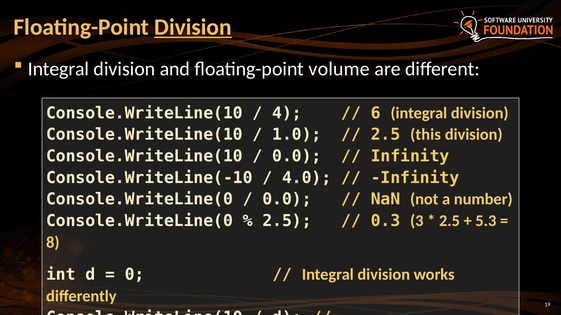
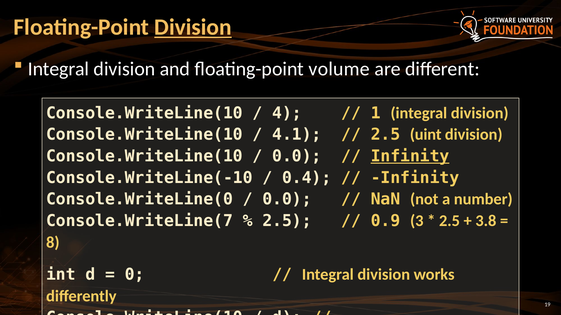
6: 6 -> 1 (376, 113)
1.0: 1.0 -> 4.1 (297, 135)
this: this -> uint (426, 135)
Infinity underline: none -> present (410, 156)
4.0: 4.0 -> 0.4 (307, 178)
Console.WriteLine(0: Console.WriteLine(0 -> Console.WriteLine(7 (140, 221)
0.3: 0.3 -> 0.9 (386, 221)
5.3: 5.3 -> 3.8 (486, 221)
